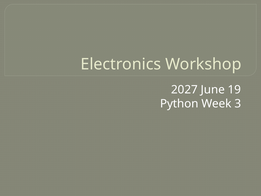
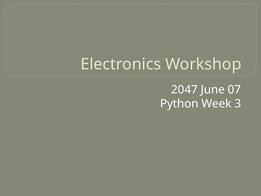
2027: 2027 -> 2047 (184, 90)
19: 19 -> 07 (234, 90)
